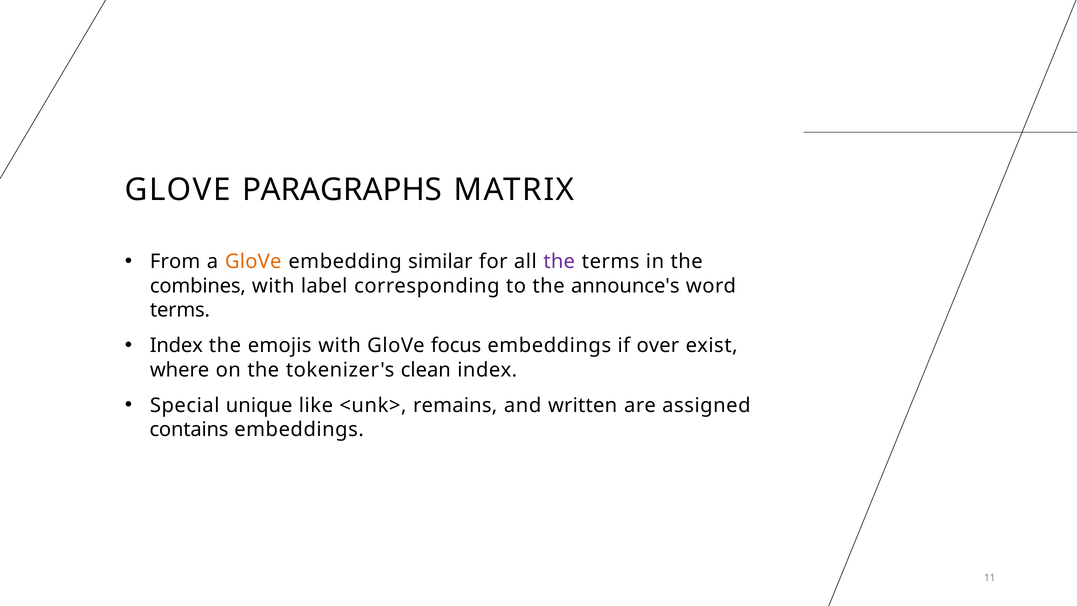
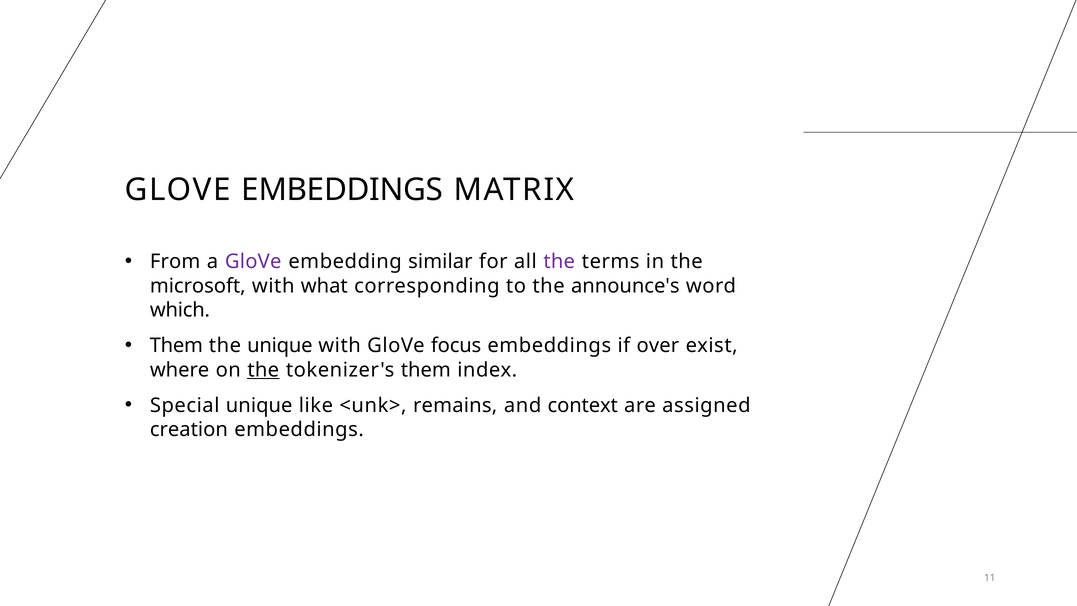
GLOVE PARAGRAPHS: PARAGRAPHS -> EMBEDDINGS (342, 190)
GloVe colour: orange -> purple (253, 262)
combines: combines -> microsoft (198, 286)
label: label -> what (324, 286)
terms: terms -> which (180, 310)
Index: Index -> Them (176, 346)
the emojis: emojis -> unique (280, 346)
the underline: none -> present (263, 370)
tokenizer's clean: clean -> them (426, 370)
written: written -> context (583, 405)
contains: contains -> creation (189, 429)
